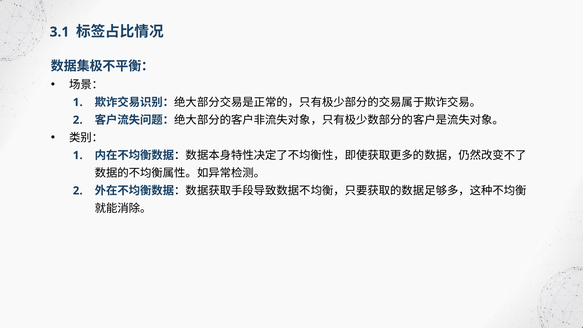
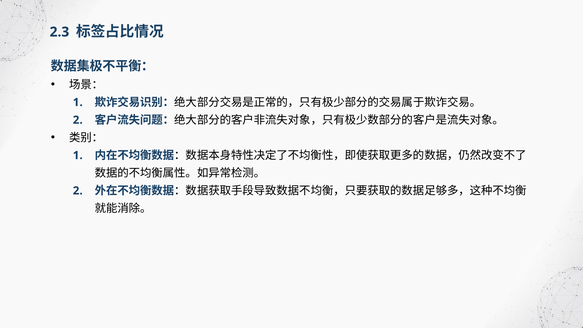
3.1: 3.1 -> 2.3 (59, 32)
